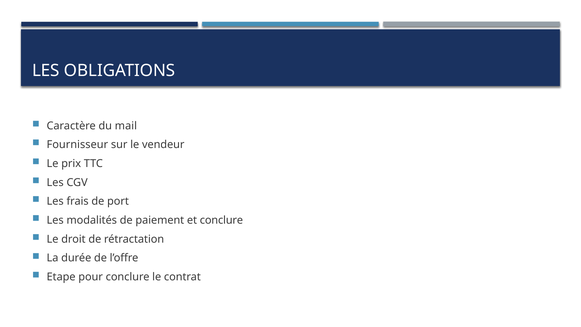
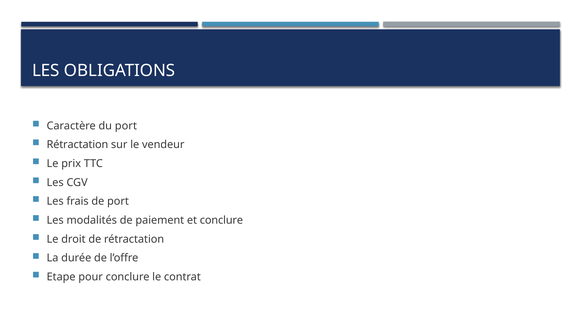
du mail: mail -> port (126, 126)
Fournisseur: Fournisseur -> Rétractation (77, 145)
